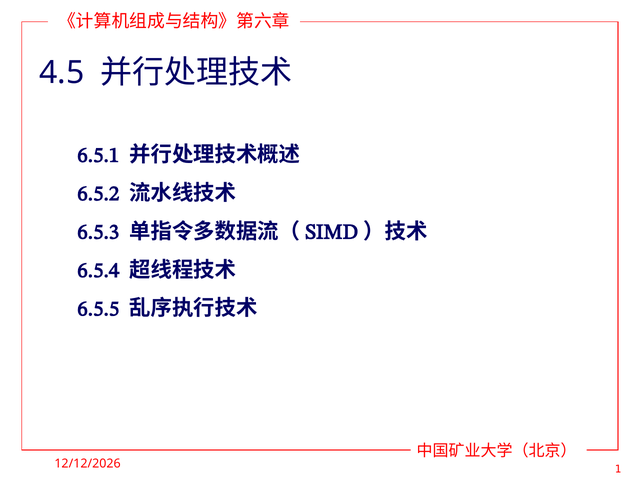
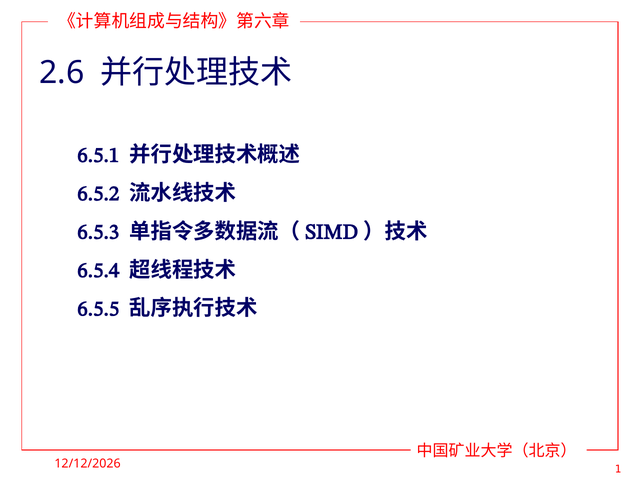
4.5: 4.5 -> 2.6 (62, 73)
